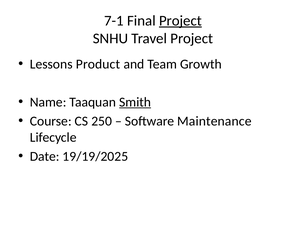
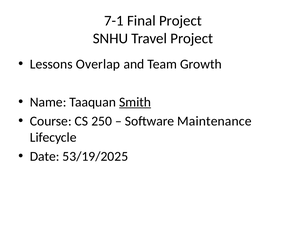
Project underline: present -> none (180, 21)
Product: Product -> Overlap (98, 64)
19/19/2025: 19/19/2025 -> 53/19/2025 (95, 157)
